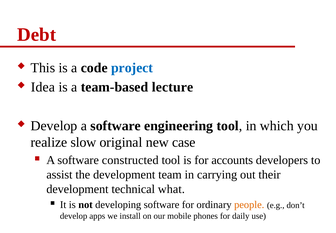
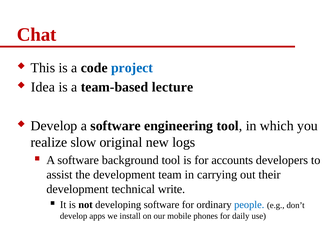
Debt: Debt -> Chat (37, 35)
case: case -> logs (184, 142)
constructed: constructed -> background (130, 160)
what: what -> write (172, 189)
people colour: orange -> blue (249, 204)
